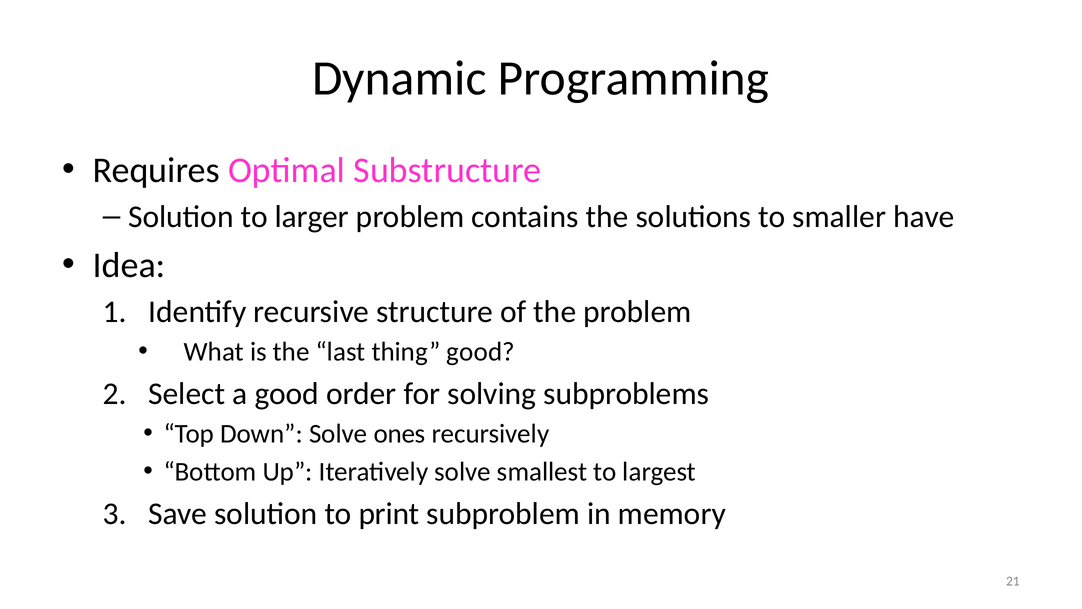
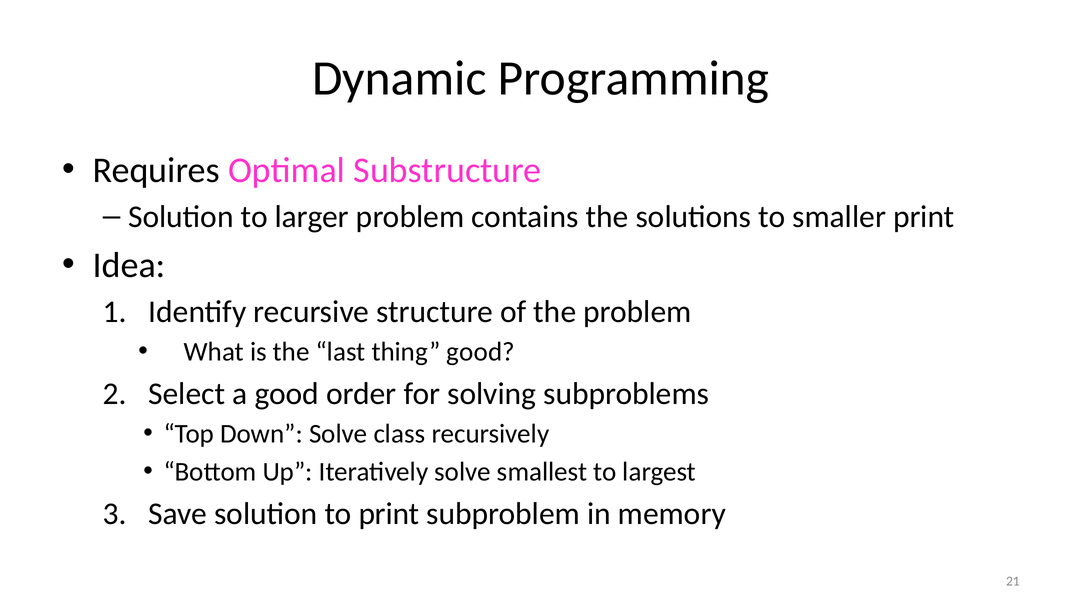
smaller have: have -> print (924, 217)
ones: ones -> class (399, 434)
